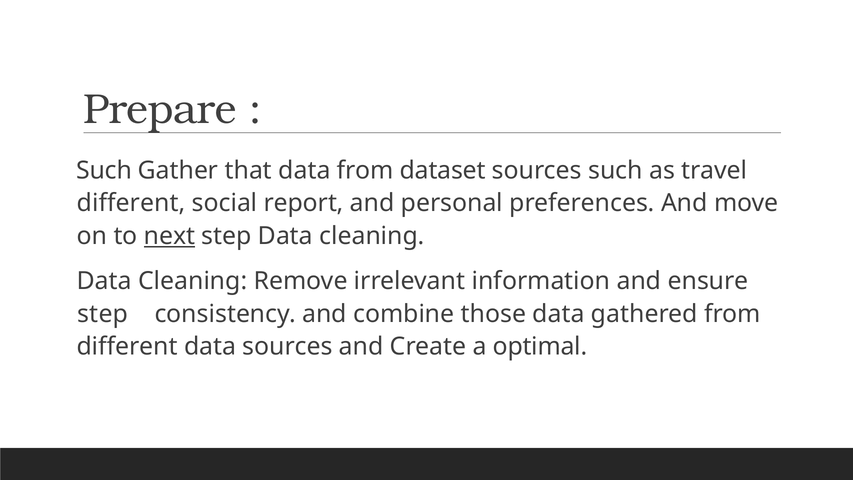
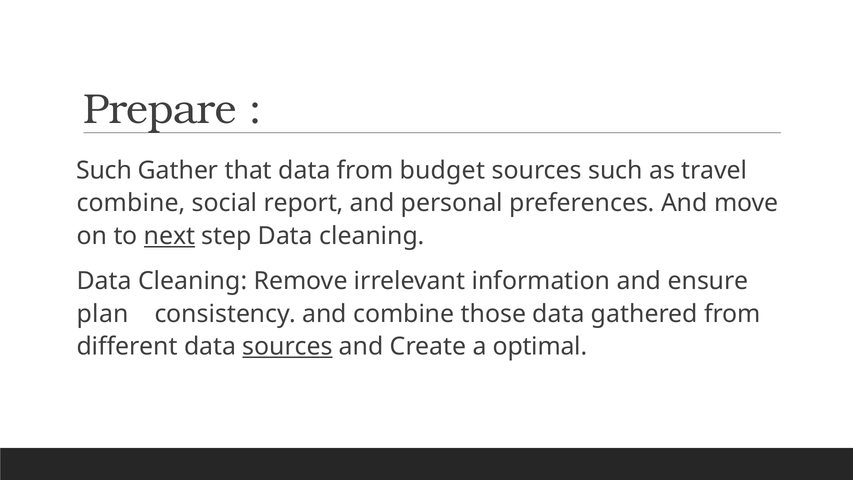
dataset: dataset -> budget (443, 170)
different: different -> combine (131, 203)
step: step -> plan (103, 314)
sources underline: none -> present (288, 347)
